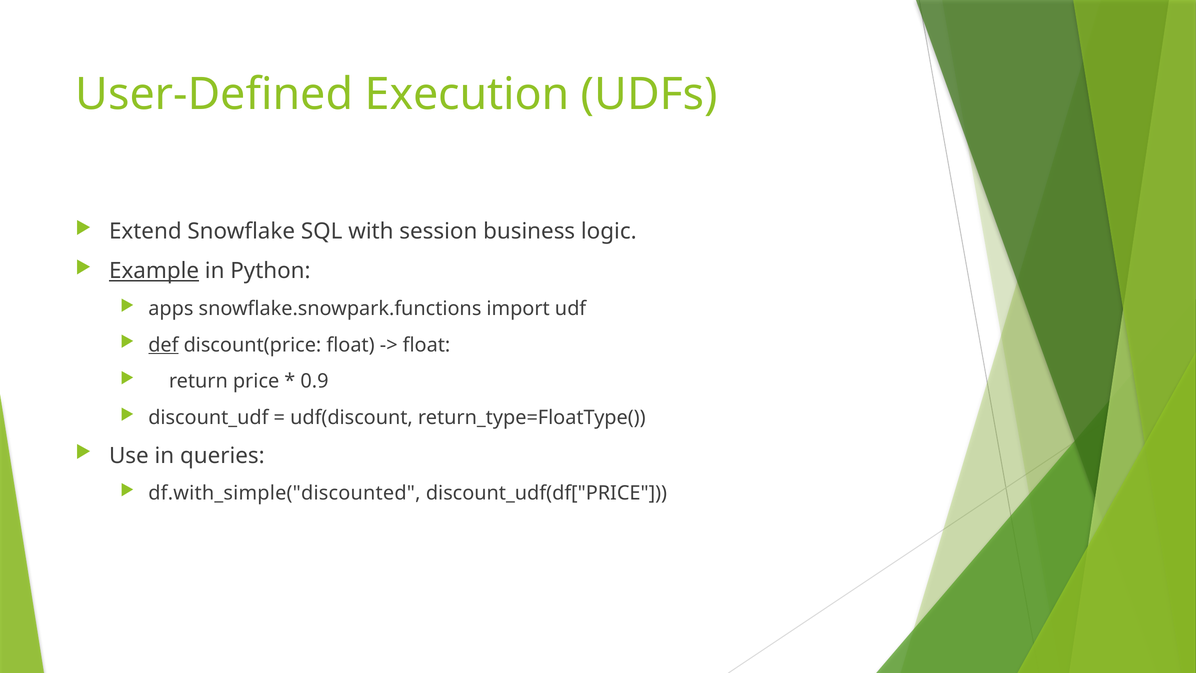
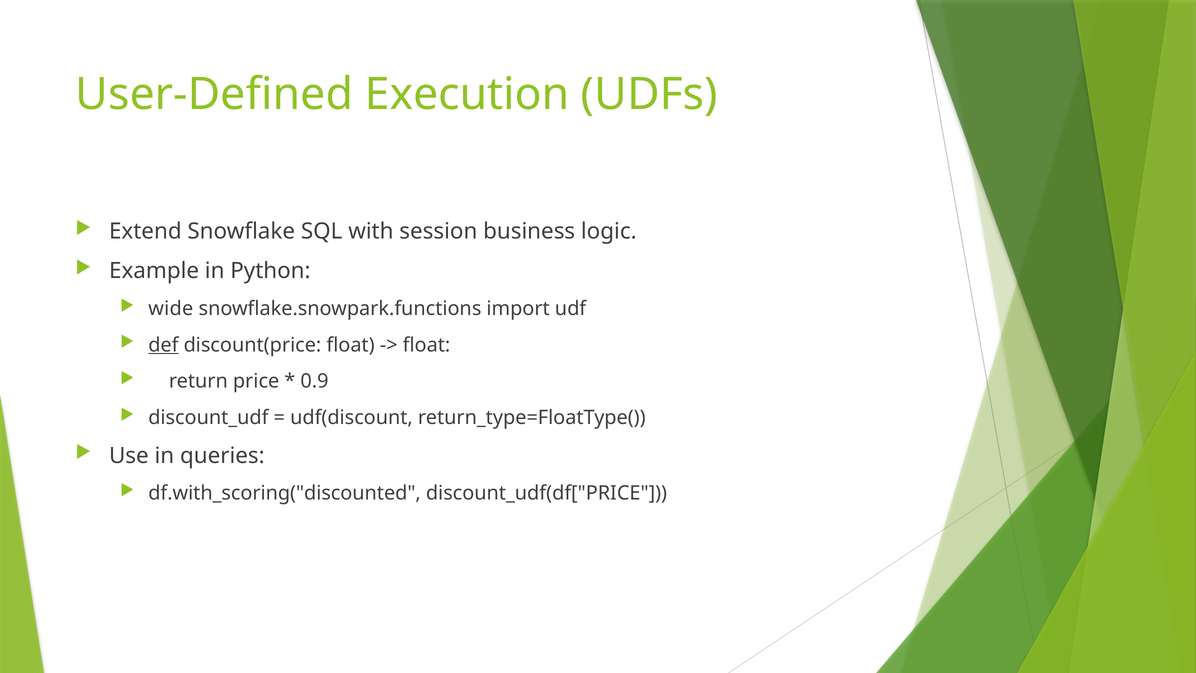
Example underline: present -> none (154, 271)
apps: apps -> wide (171, 309)
df.with_simple("discounted: df.with_simple("discounted -> df.with_scoring("discounted (285, 493)
